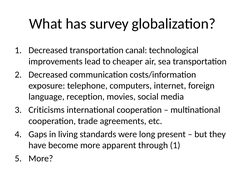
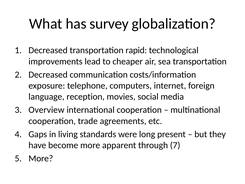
canal: canal -> rapid (136, 50)
Criticisms: Criticisms -> Overview (46, 110)
through 1: 1 -> 7 (175, 145)
